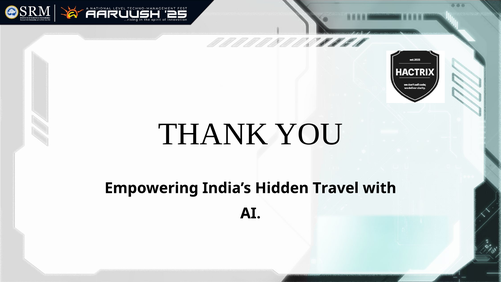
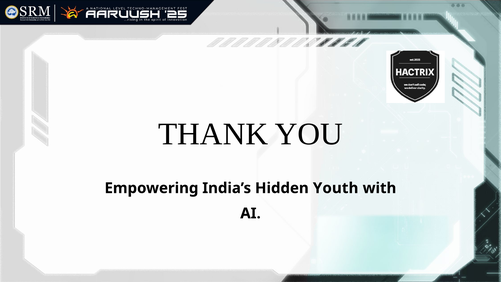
Travel: Travel -> Youth (336, 188)
